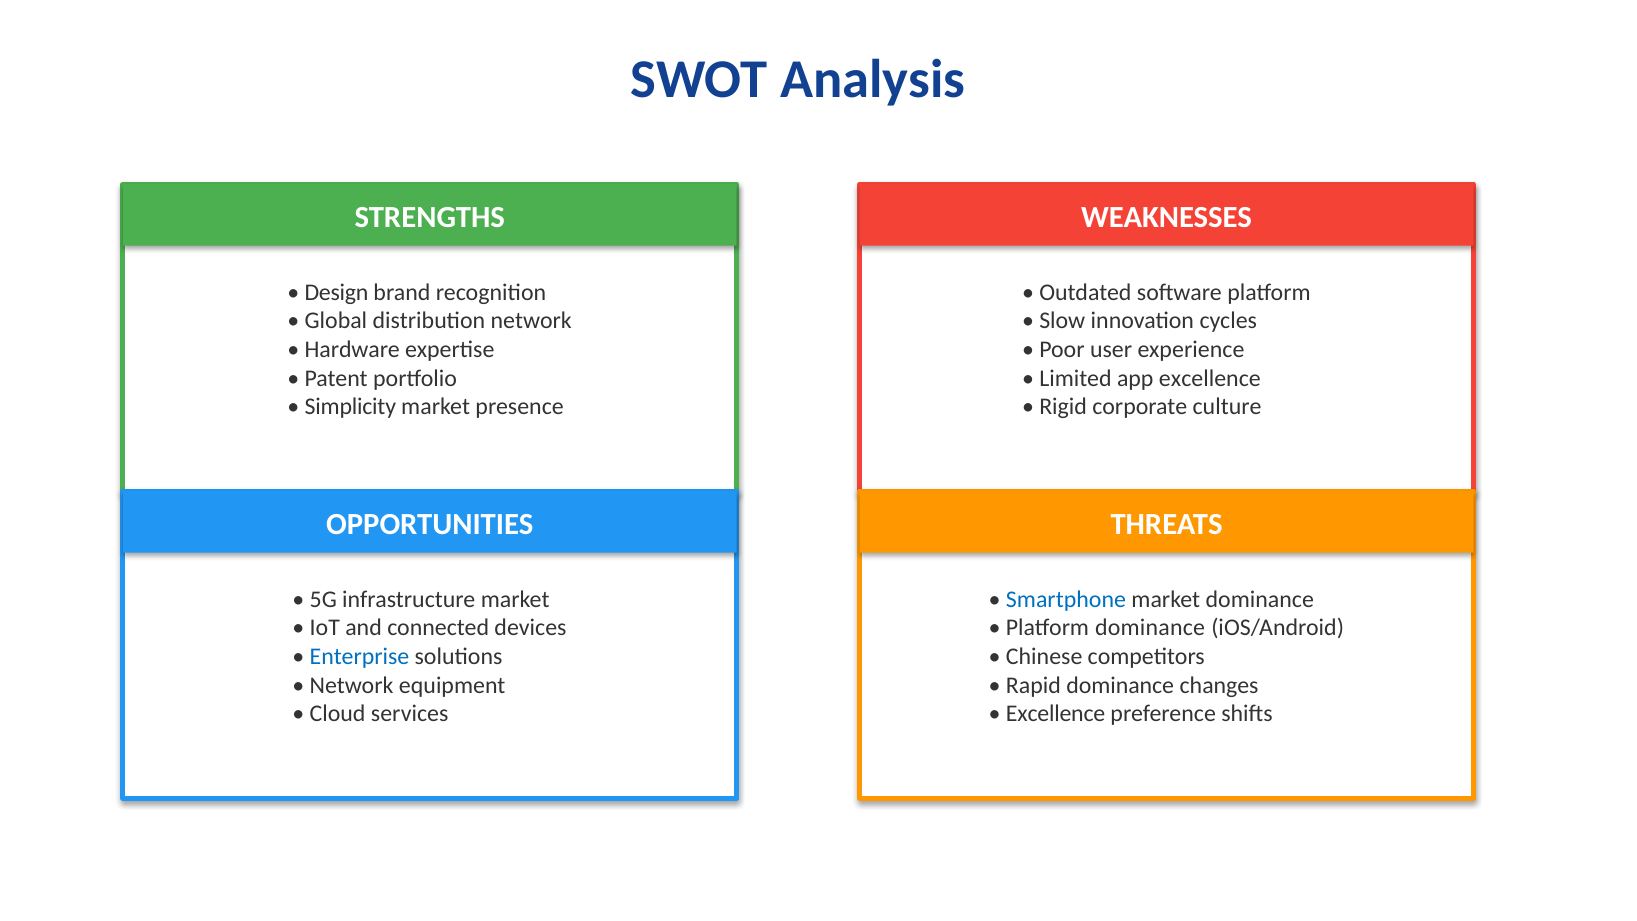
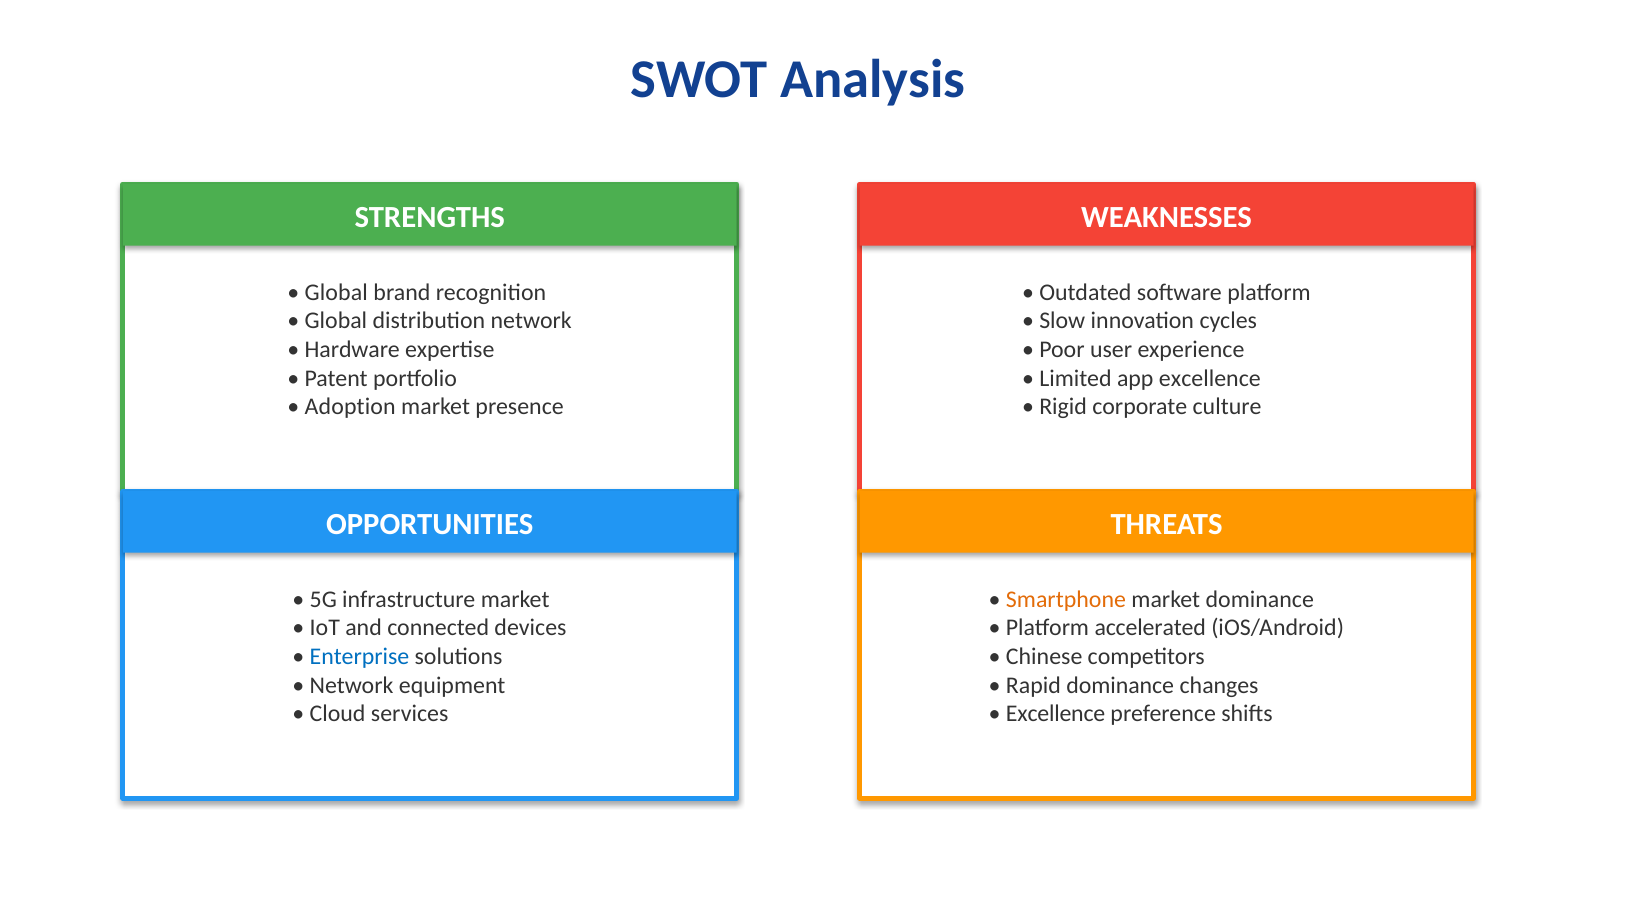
Design: Design -> Global (336, 292)
Simplicity: Simplicity -> Adoption (350, 407)
Smartphone colour: blue -> orange (1066, 599)
Platform dominance: dominance -> accelerated (1150, 628)
